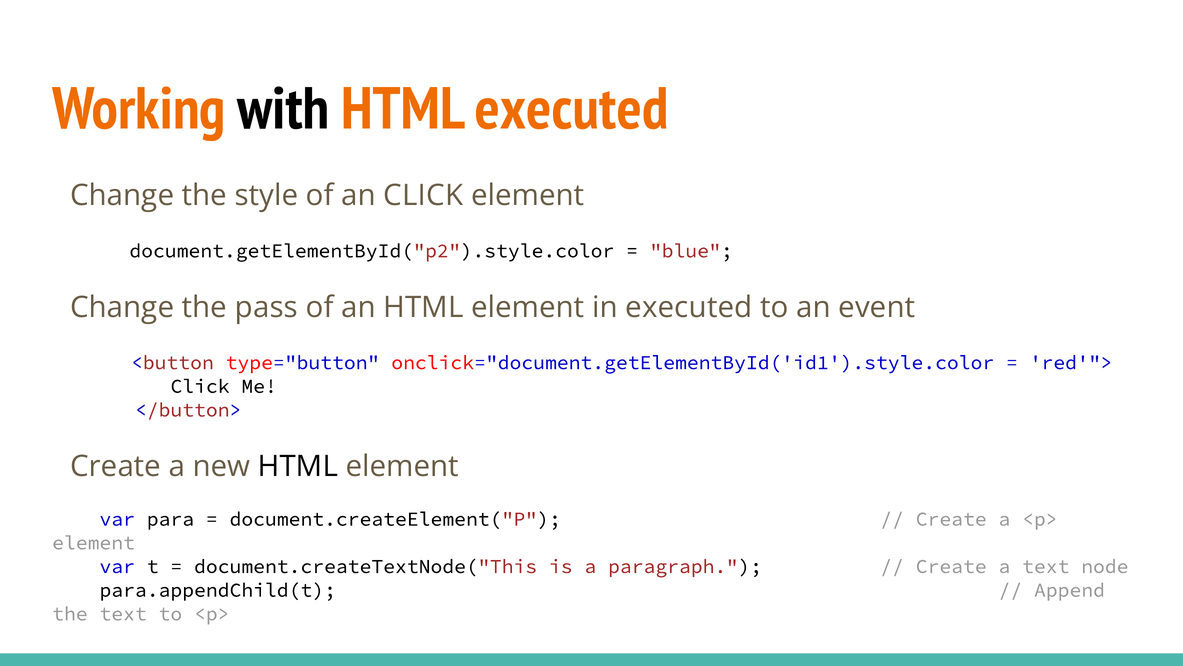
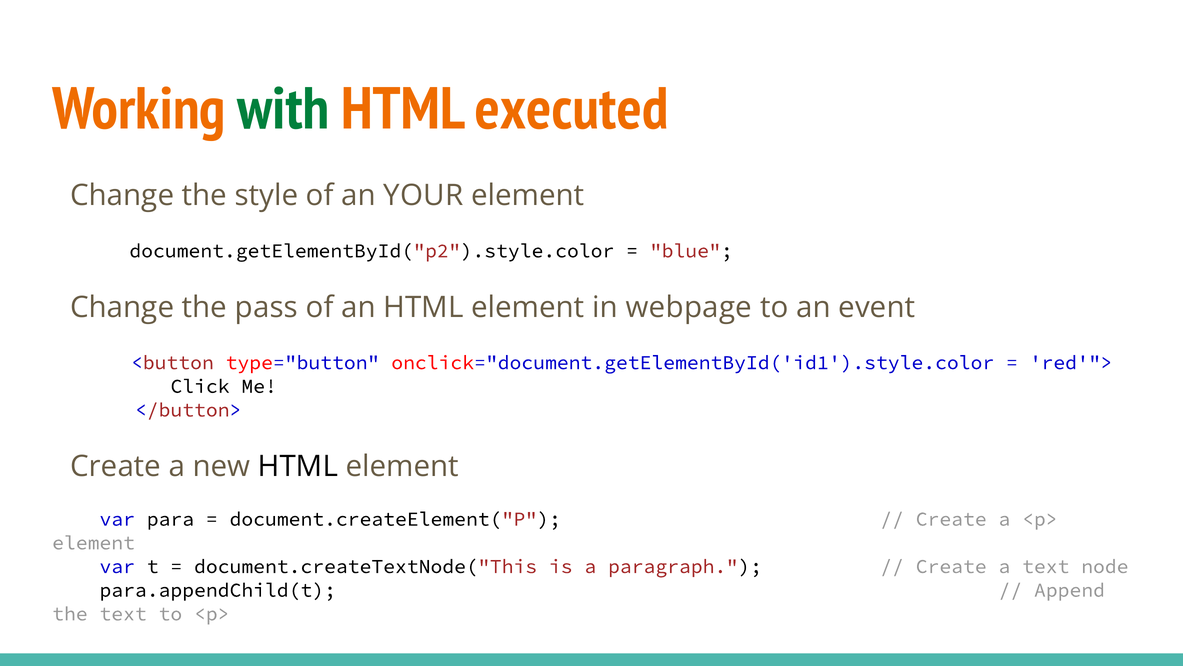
with colour: black -> green (283, 109)
an CLICK: CLICK -> YOUR (423, 195)
in executed: executed -> webpage (689, 307)
